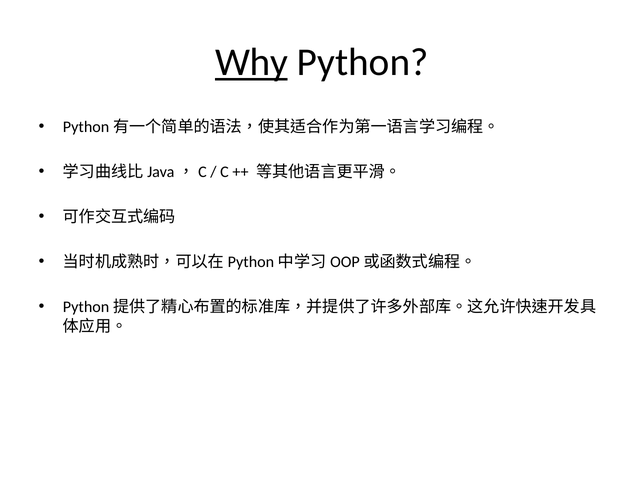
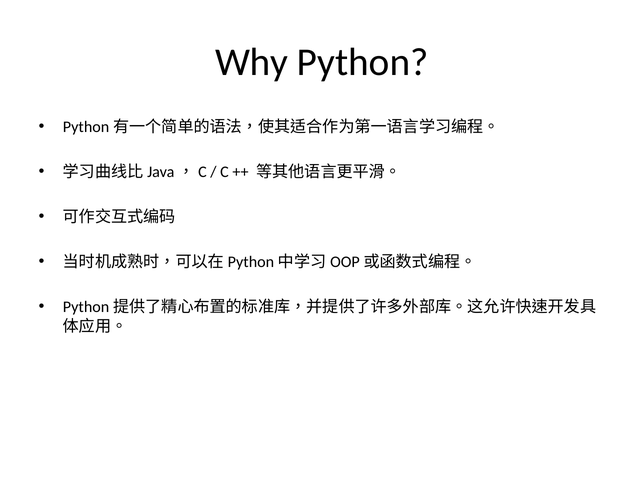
Why underline: present -> none (252, 62)
